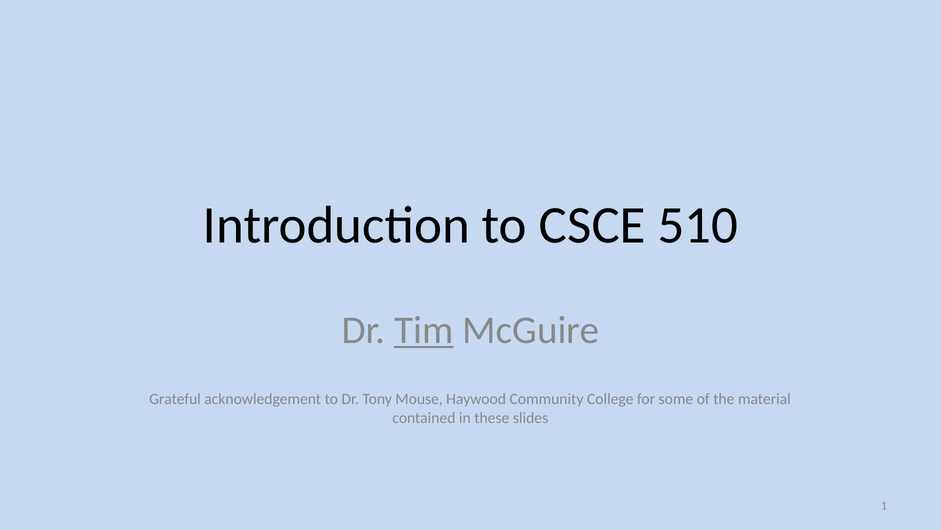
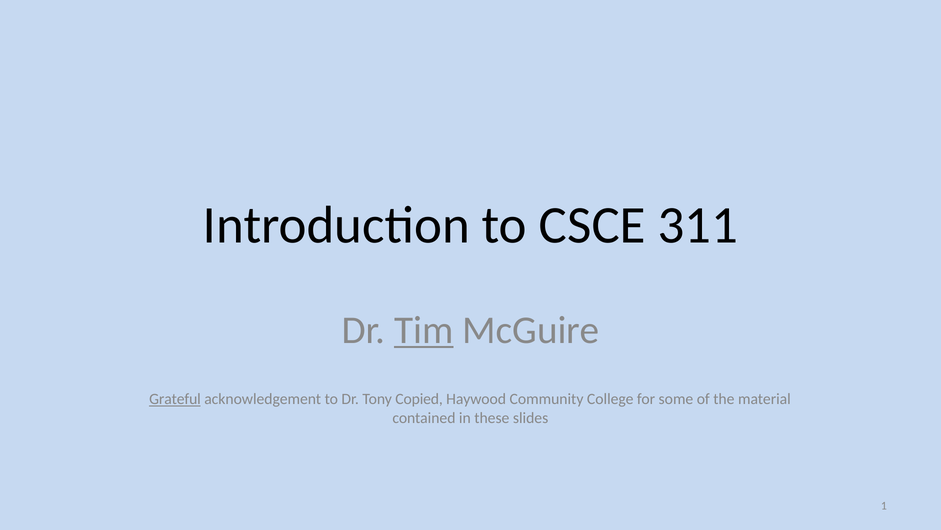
510: 510 -> 311 (698, 225)
Grateful underline: none -> present (175, 399)
Mouse: Mouse -> Copied (419, 399)
